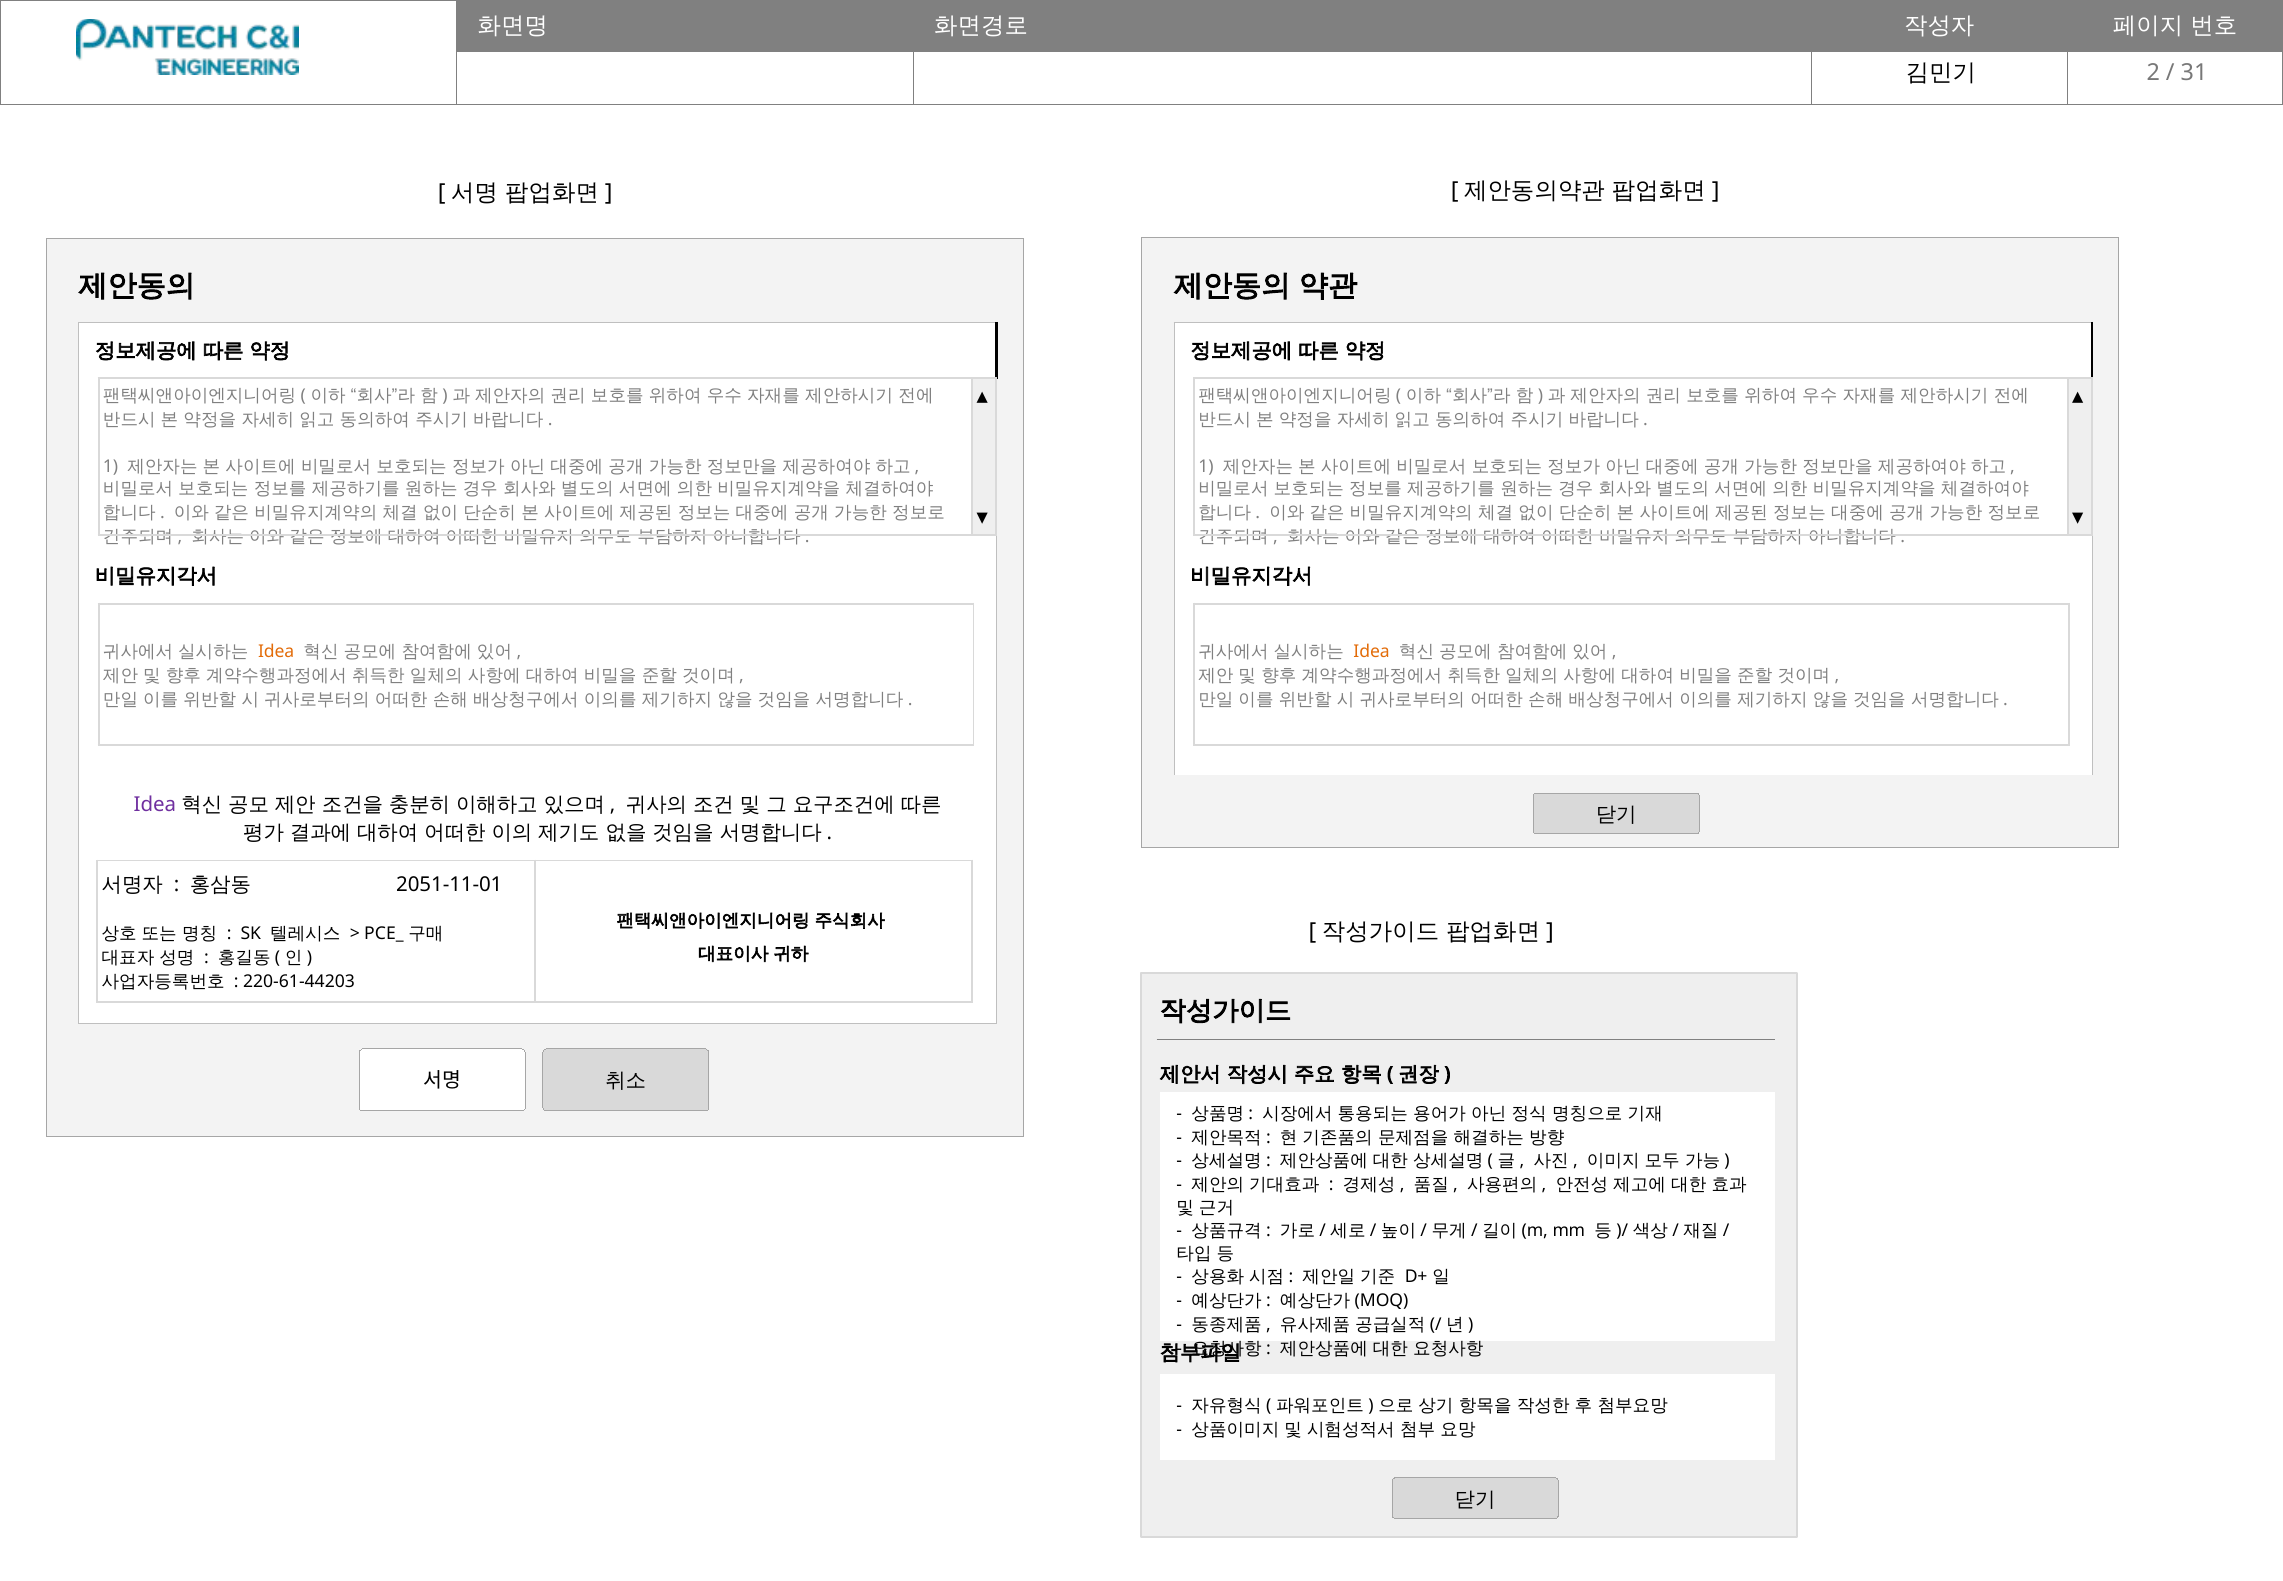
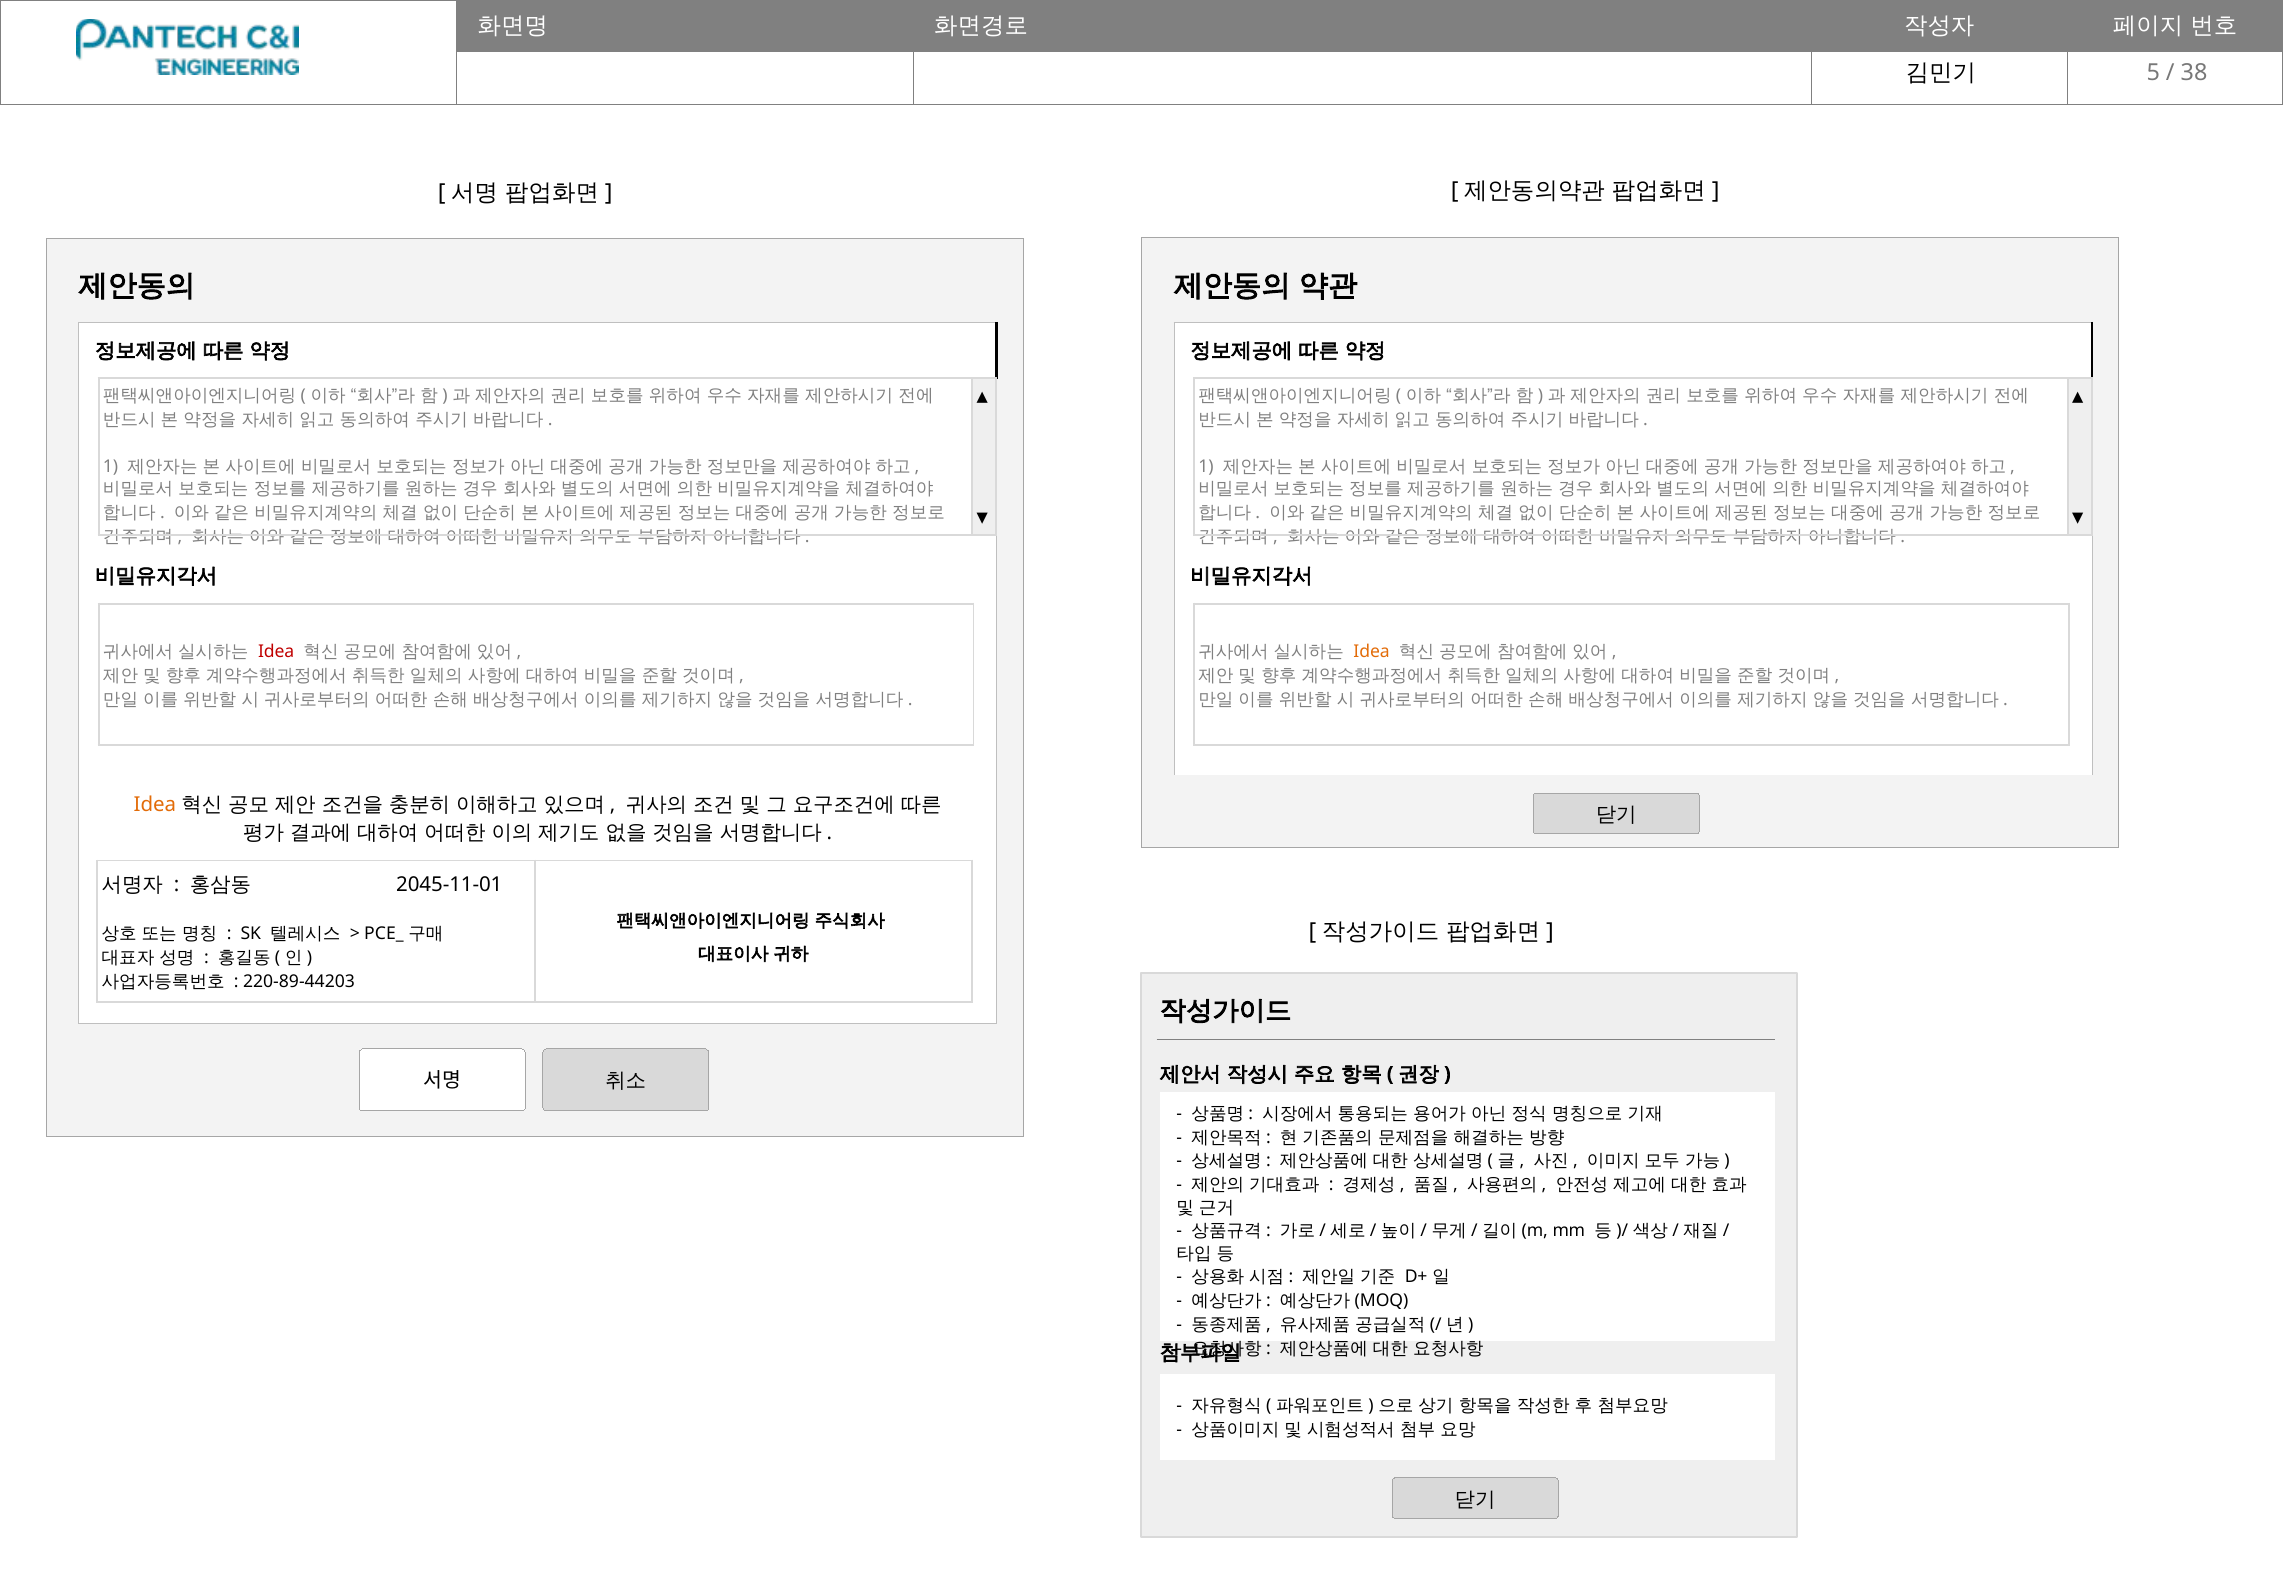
2: 2 -> 5 (2153, 72)
31: 31 -> 38 (2194, 72)
Idea colour: orange -> red (276, 651)
Idea colour: purple -> orange (155, 804)
2051-11-01: 2051-11-01 -> 2045-11-01 (449, 884)
220-61-44203: 220-61-44203 -> 220-89-44203 (299, 982)
